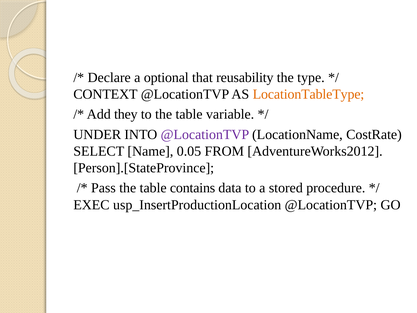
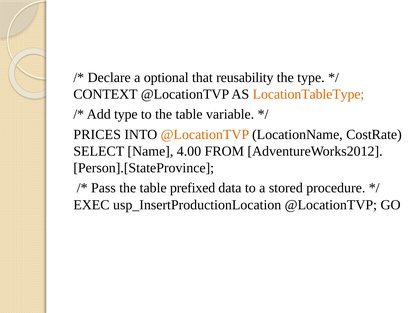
Add they: they -> type (126, 114)
UNDER: UNDER -> PRICES (97, 134)
@LocationTVP colour: purple -> orange (205, 134)
0.05: 0.05 -> 4.00 (189, 151)
contains: contains -> prefixed (193, 188)
